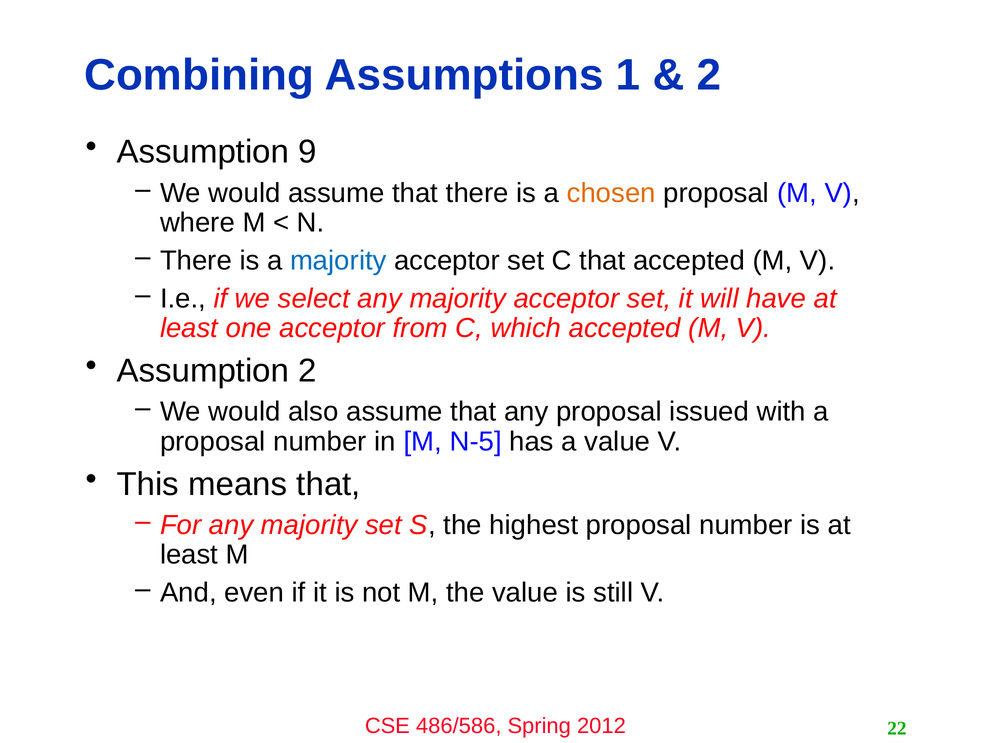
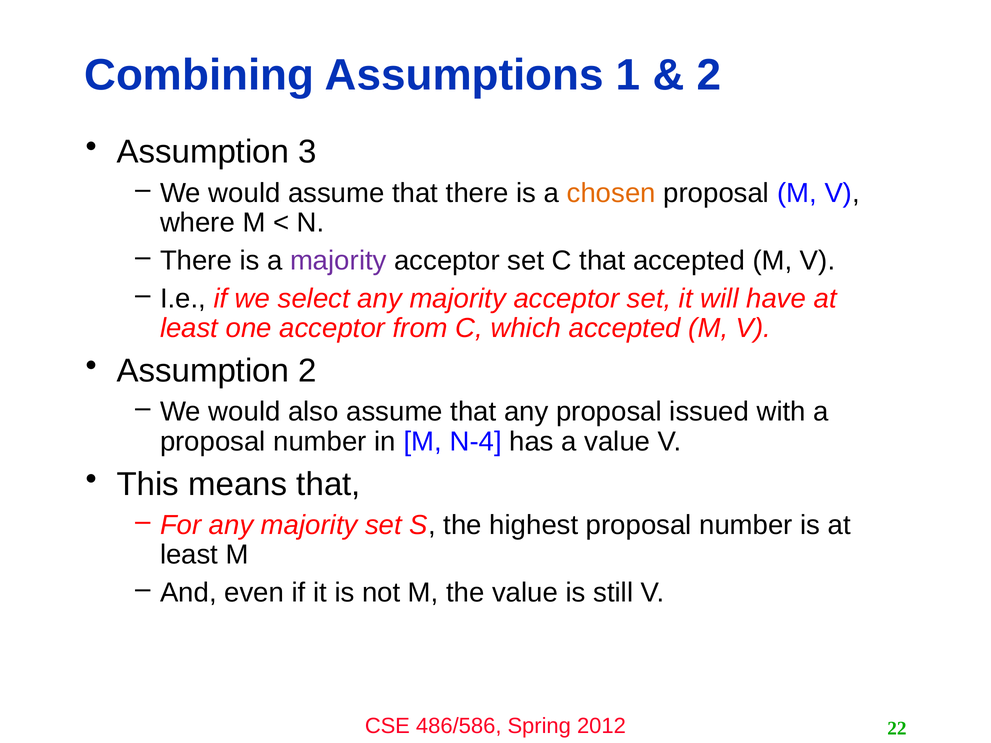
9: 9 -> 3 (307, 152)
majority colour: blue -> purple (338, 261)
N-5: N-5 -> N-4 (476, 442)
